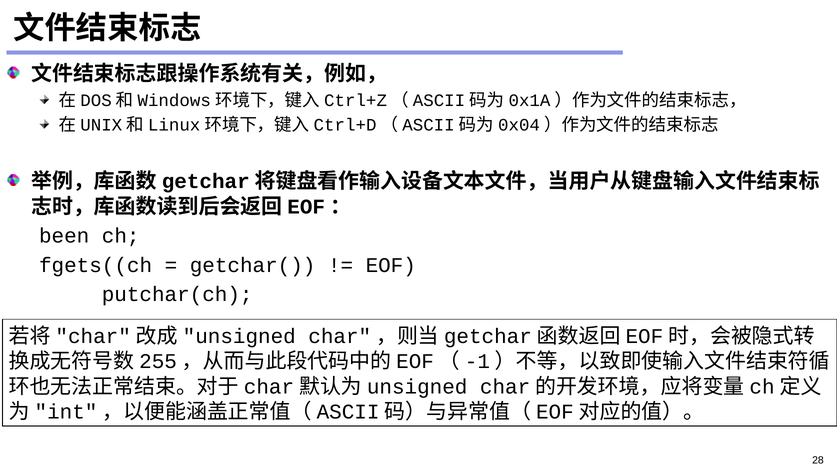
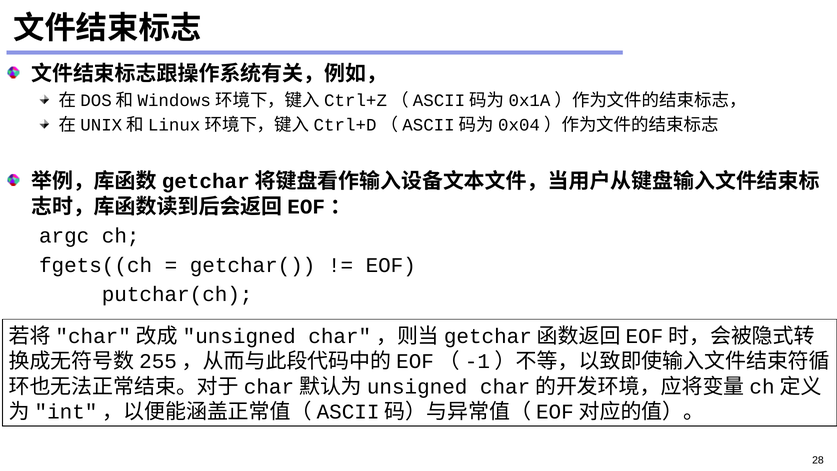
been: been -> argc (64, 236)
